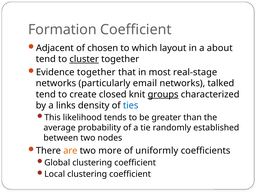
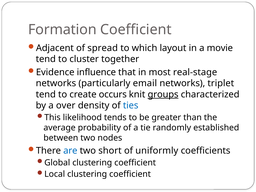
chosen: chosen -> spread (103, 48)
about: about -> movie (220, 48)
cluster underline: present -> none (84, 59)
Evidence together: together -> influence (96, 72)
talked: talked -> triplet (221, 83)
closed: closed -> occurs (113, 94)
links: links -> over (66, 105)
are colour: orange -> blue (70, 151)
more: more -> short (110, 151)
